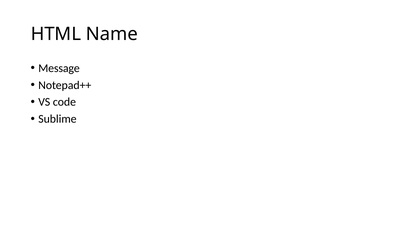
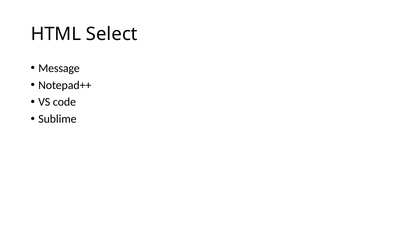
Name: Name -> Select (112, 34)
